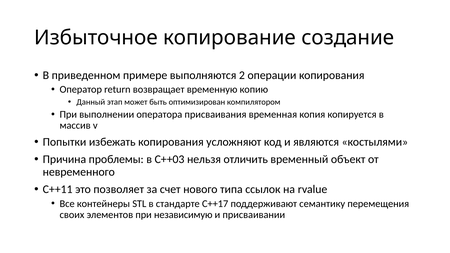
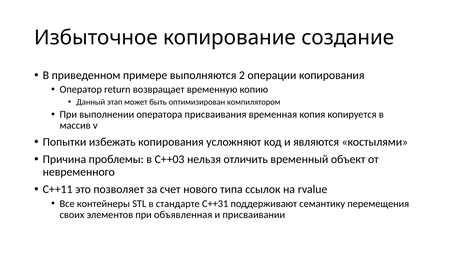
C++17: C++17 -> C++31 (215, 204)
независимую: независимую -> объявленная (183, 215)
